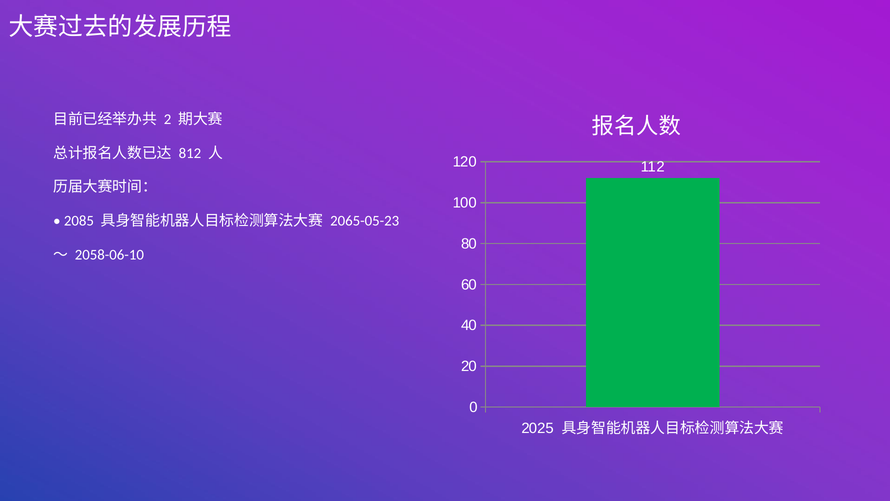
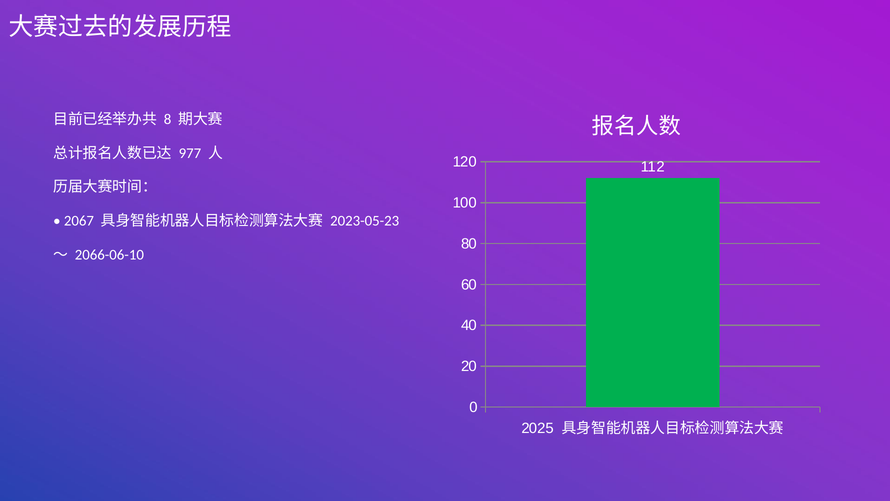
2: 2 -> 8 (168, 119)
812: 812 -> 977 (190, 153)
2085: 2085 -> 2067 (79, 221)
2065-05-23: 2065-05-23 -> 2023-05-23 (365, 221)
2058-06-10: 2058-06-10 -> 2066-06-10 (109, 255)
